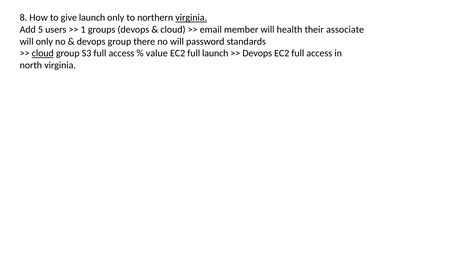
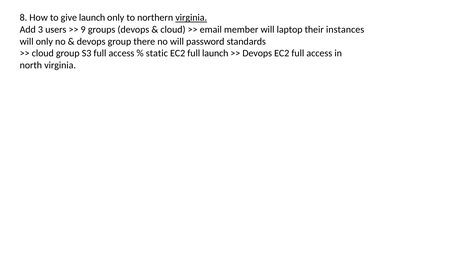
5: 5 -> 3 (40, 30)
1: 1 -> 9 (83, 30)
health: health -> laptop (290, 30)
associate: associate -> instances (345, 30)
cloud underline: present -> none (43, 53)
value: value -> static (157, 53)
